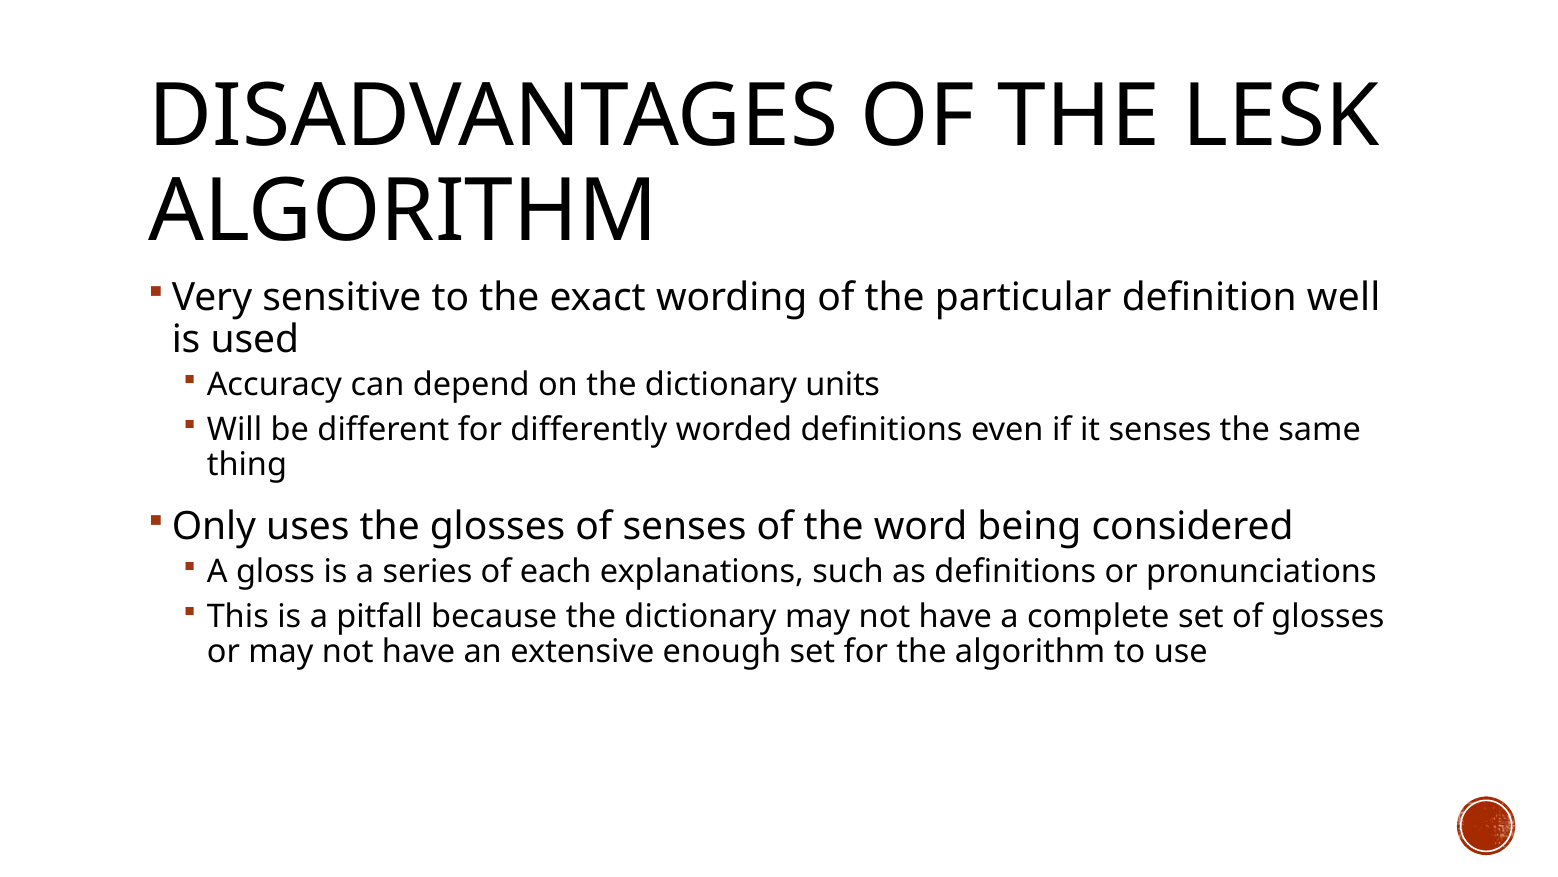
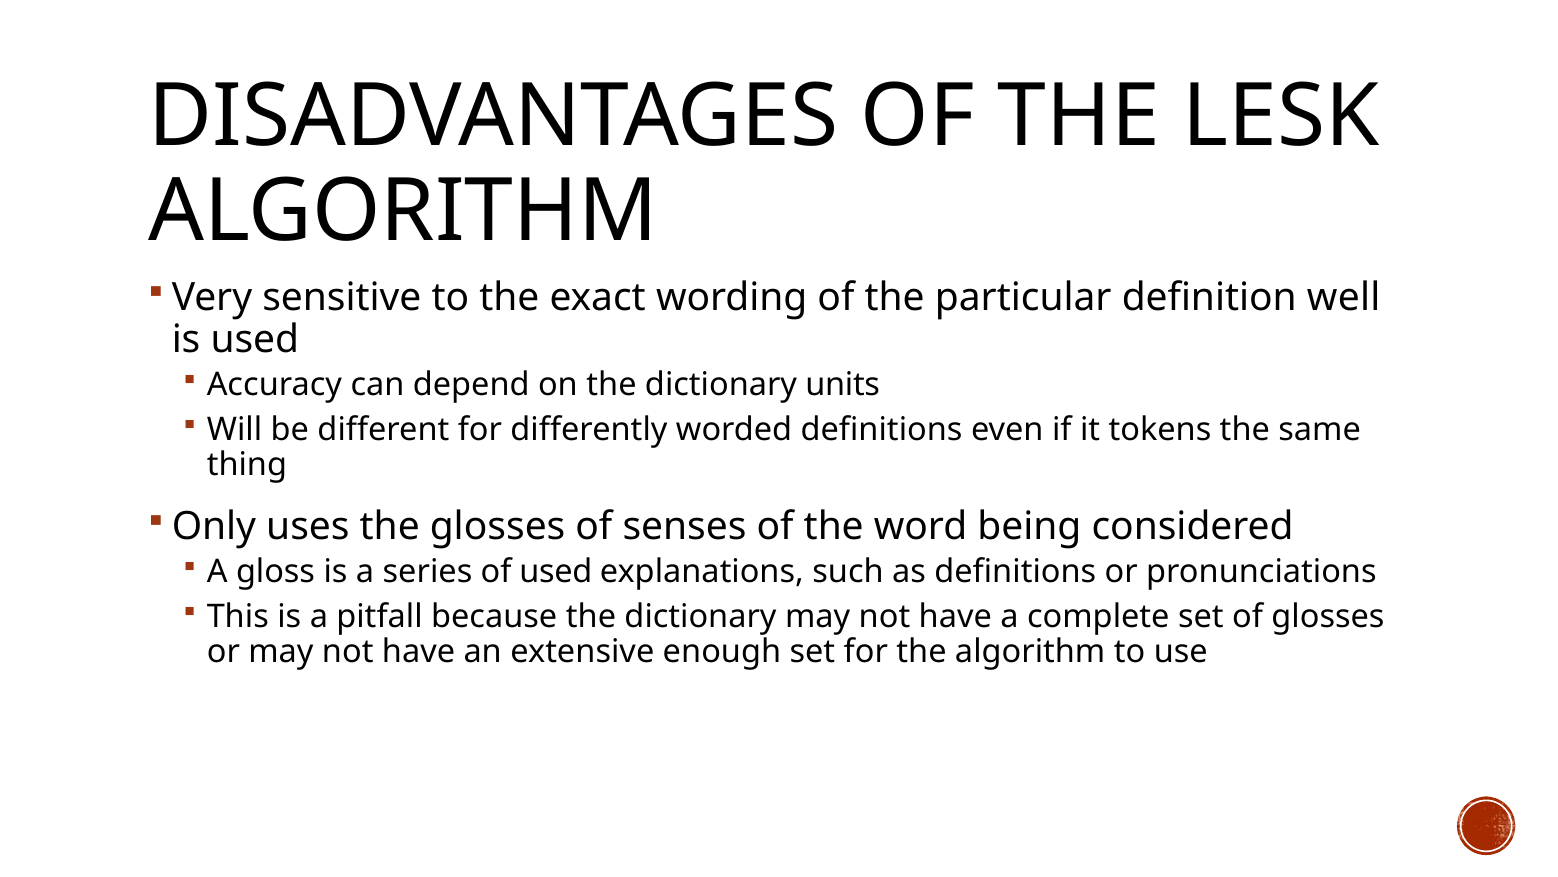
it senses: senses -> tokens (1160, 430)
of each: each -> used (556, 571)
